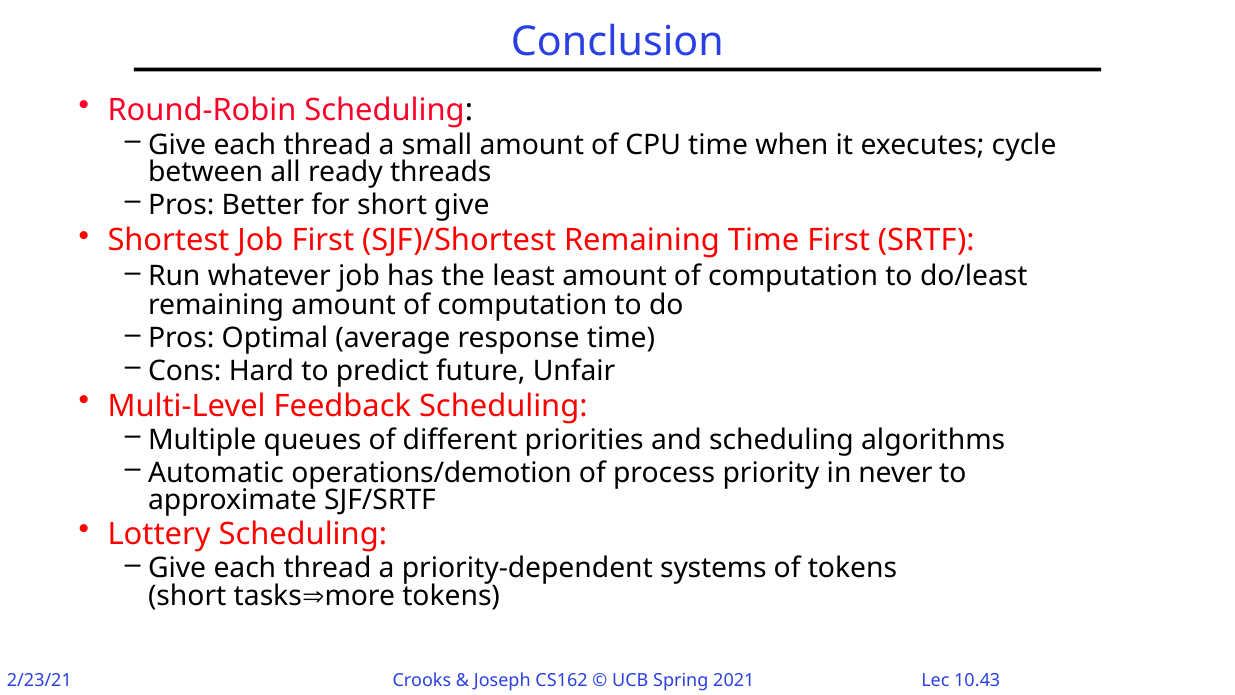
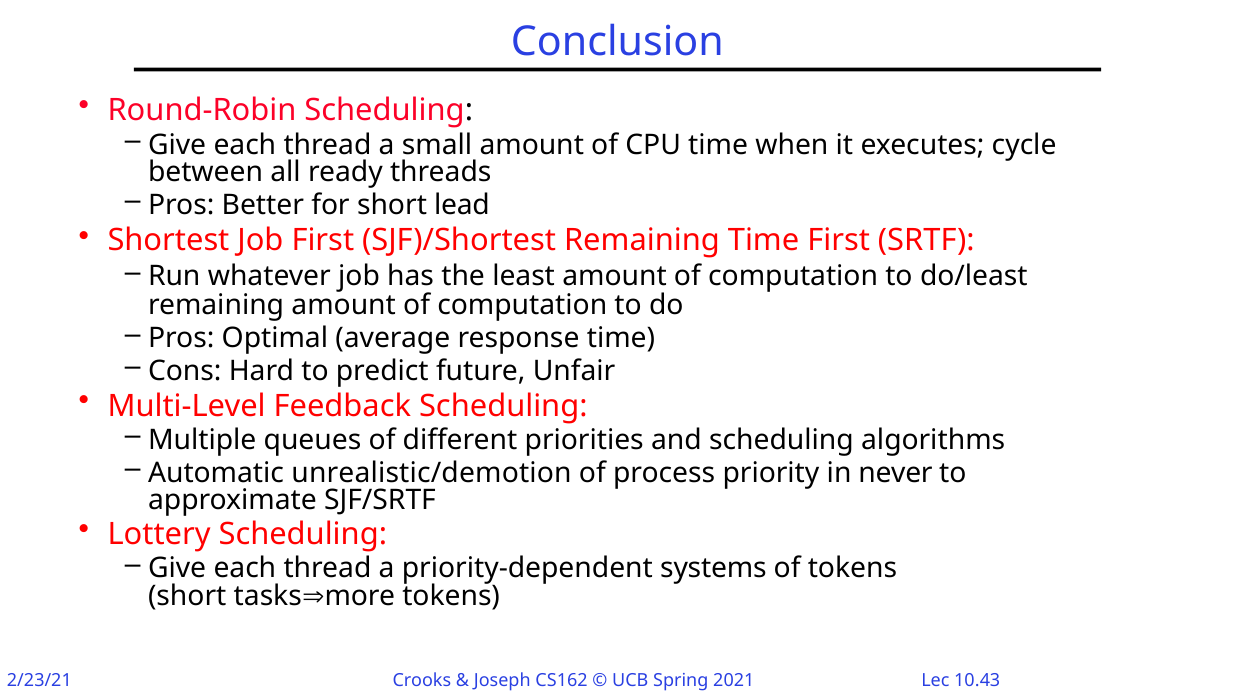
short give: give -> lead (462, 205)
operations/demotion: operations/demotion -> unrealistic/demotion (431, 473)
